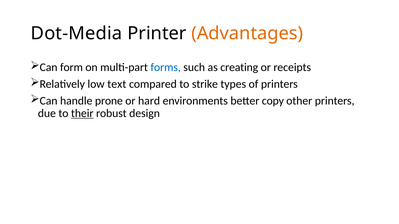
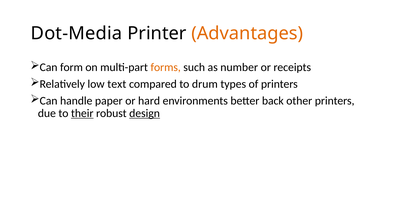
forms colour: blue -> orange (166, 67)
creating: creating -> number (239, 67)
strike: strike -> drum (205, 84)
prone: prone -> paper (109, 101)
copy: copy -> back (273, 101)
design underline: none -> present (145, 113)
